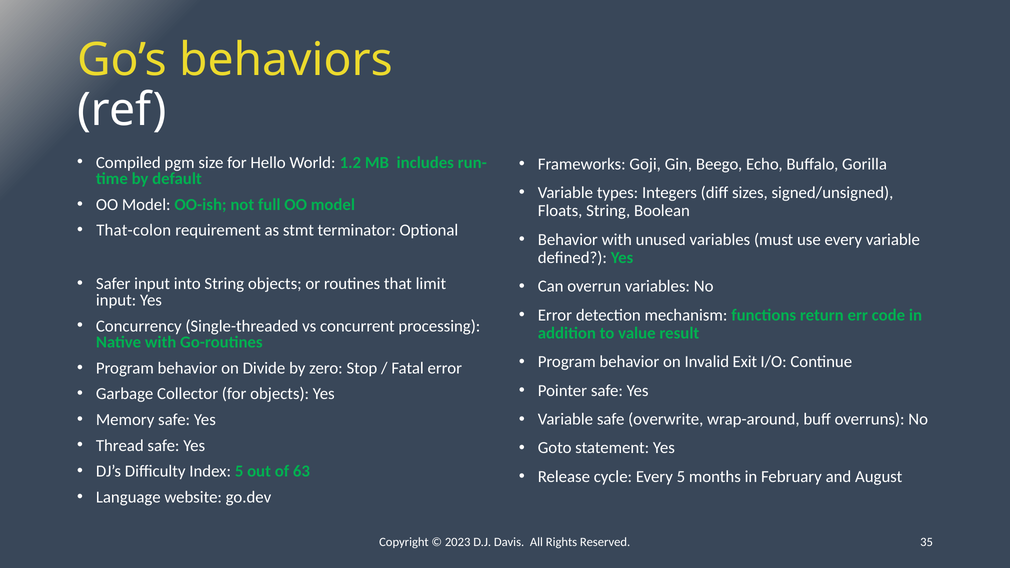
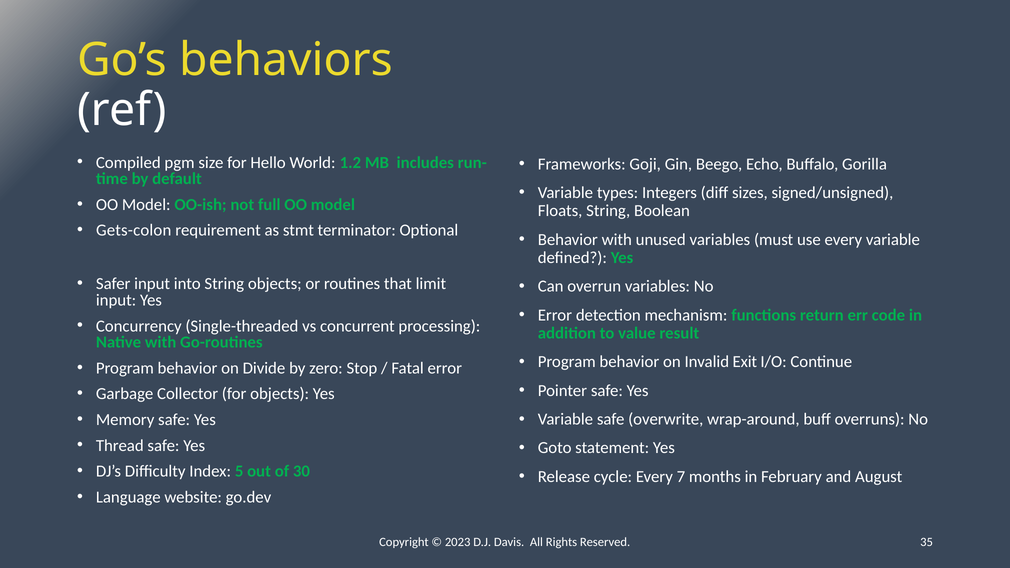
That-colon: That-colon -> Gets-colon (134, 230)
63: 63 -> 30 (301, 471)
Every 5: 5 -> 7 (681, 477)
